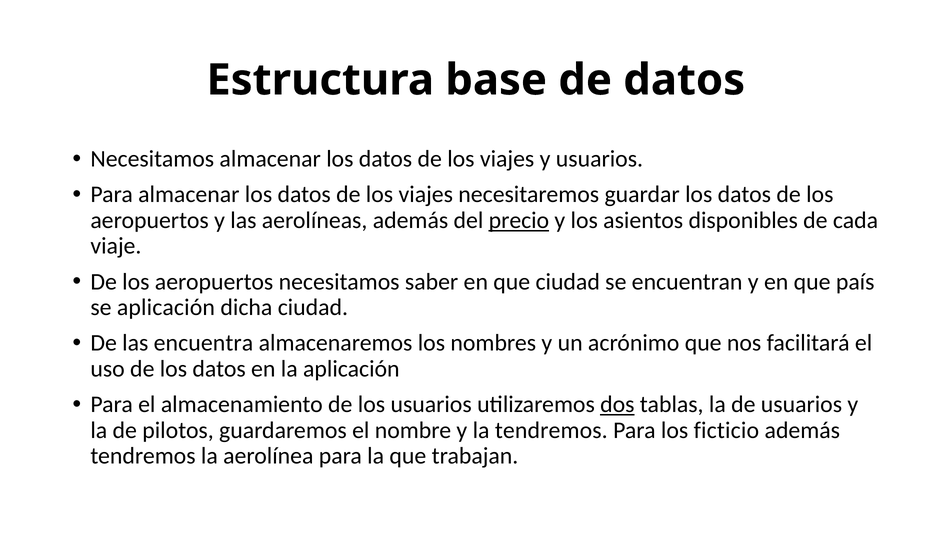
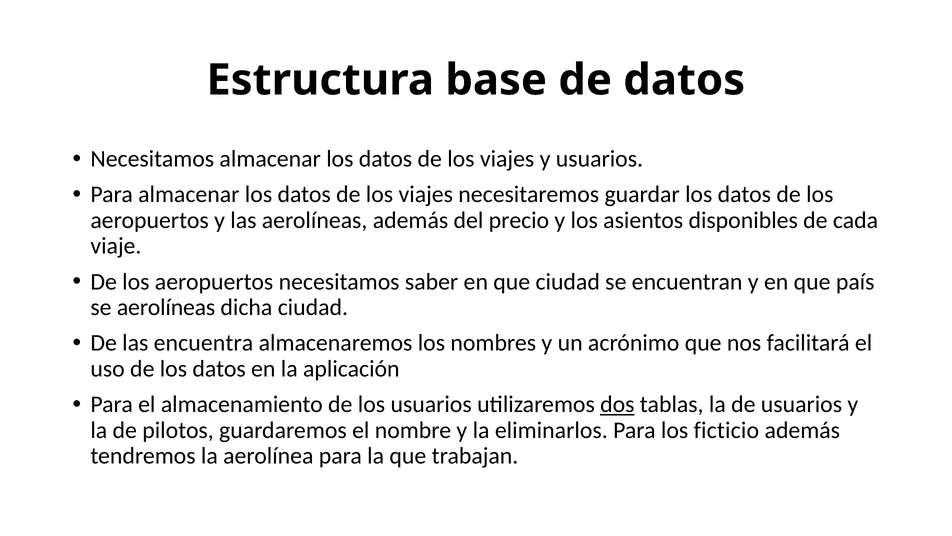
precio underline: present -> none (519, 220)
se aplicación: aplicación -> aerolíneas (166, 307)
la tendremos: tendremos -> eliminarlos (551, 430)
